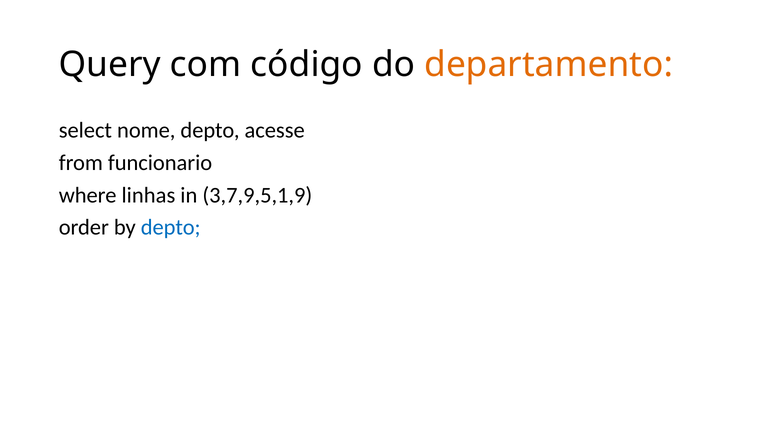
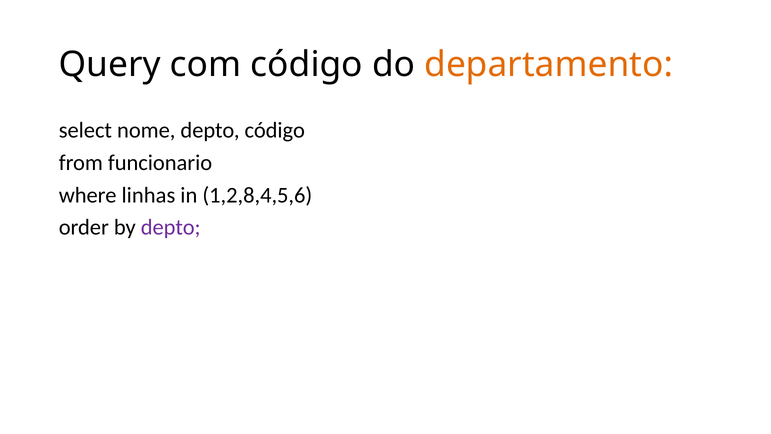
depto acesse: acesse -> código (275, 130)
3,7,9,5,1,9: 3,7,9,5,1,9 -> 1,2,8,4,5,6 (257, 195)
depto colour: blue -> purple (171, 227)
